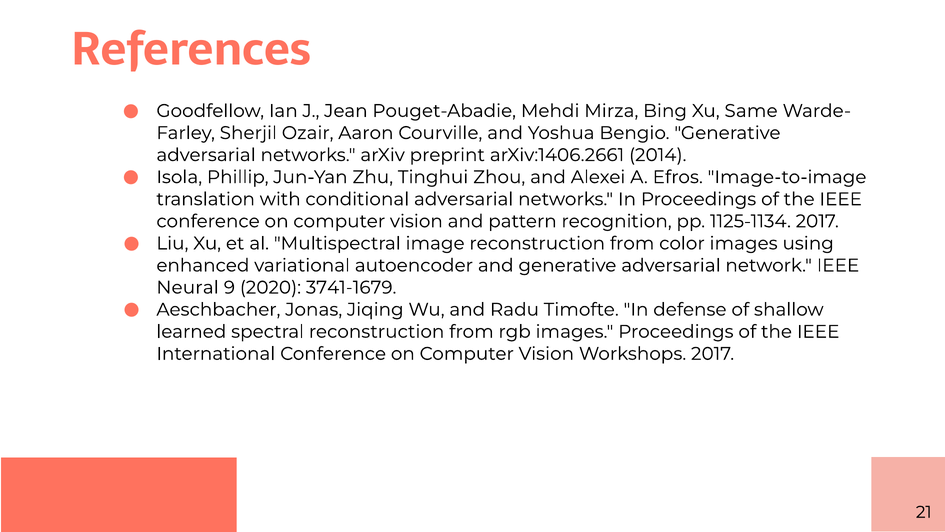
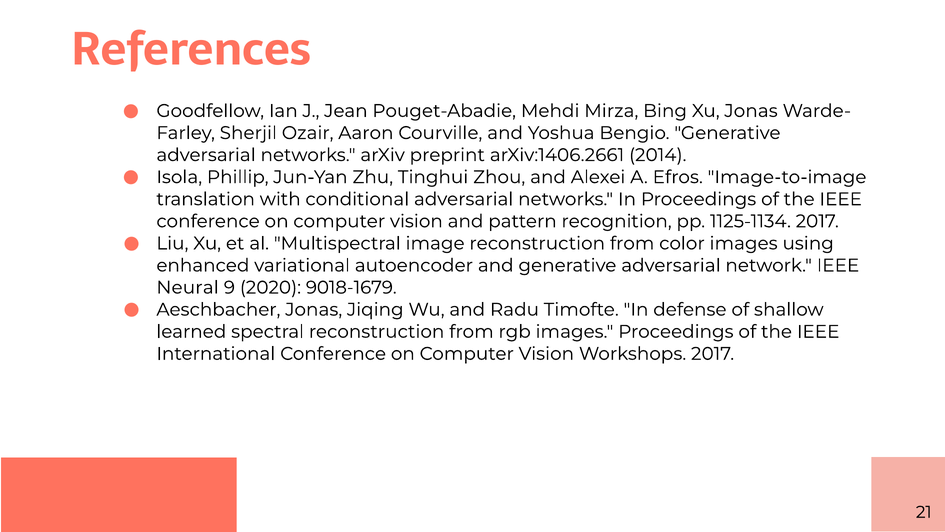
Xu Same: Same -> Jonas (751, 111)
3741-1679: 3741-1679 -> 9018-1679 (351, 287)
